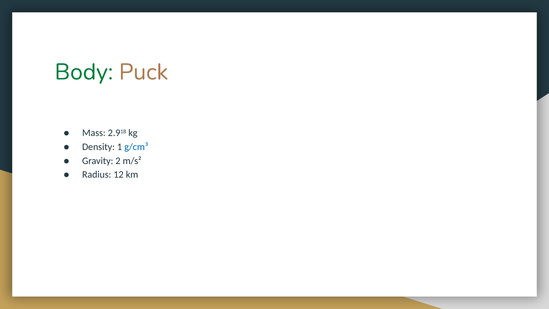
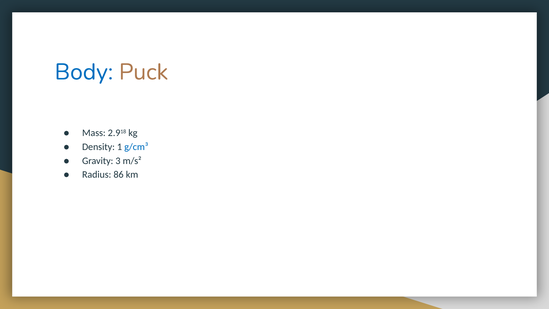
Body colour: green -> blue (84, 72)
2: 2 -> 3 (118, 161)
12: 12 -> 86 (119, 175)
